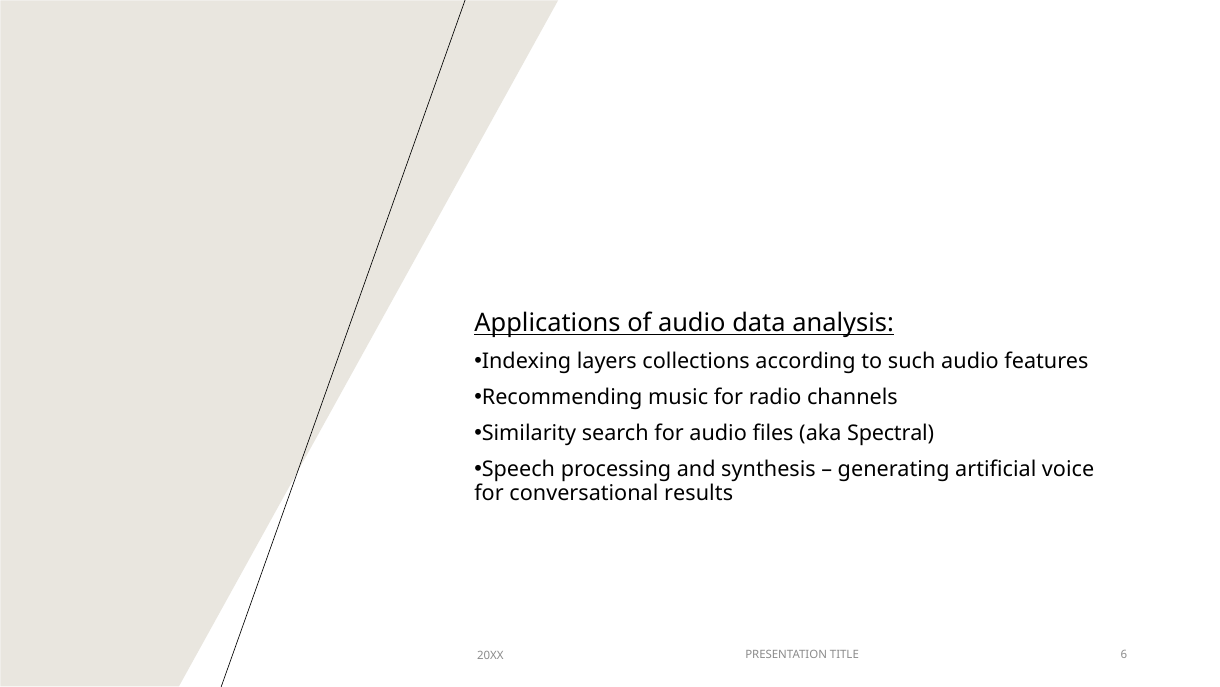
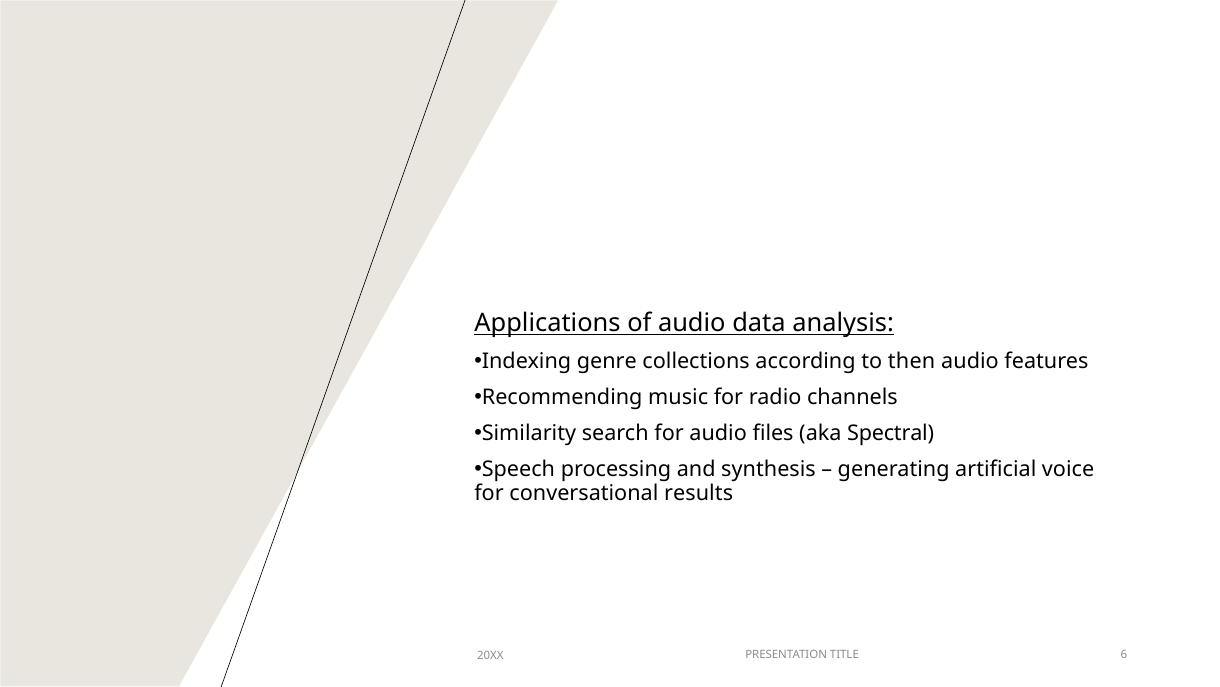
layers: layers -> genre (607, 361)
such: such -> then (912, 361)
